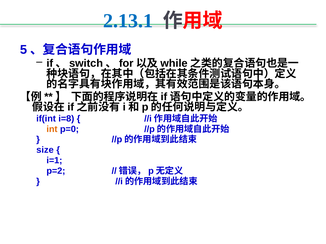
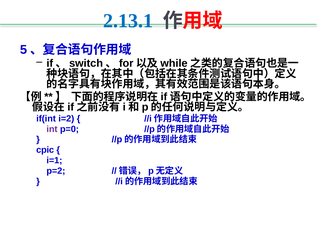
i=8: i=8 -> i=2 (66, 119)
int colour: orange -> purple (52, 129)
size: size -> cpic (45, 150)
